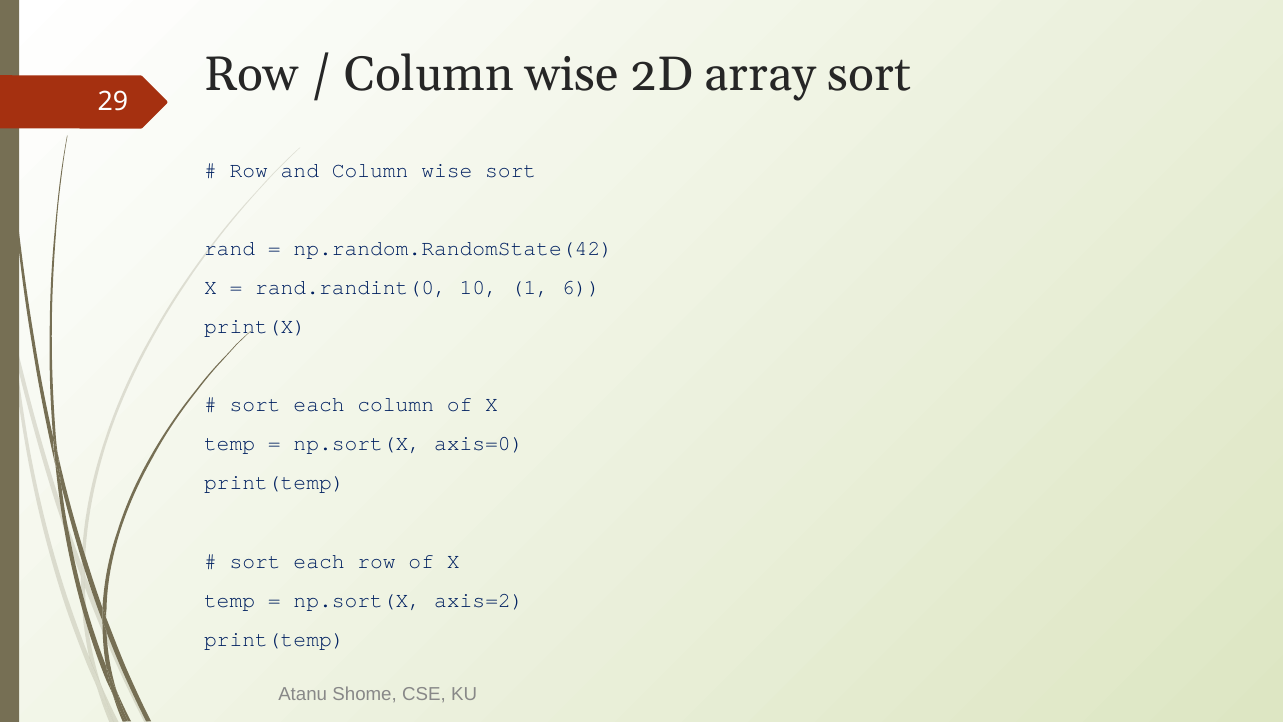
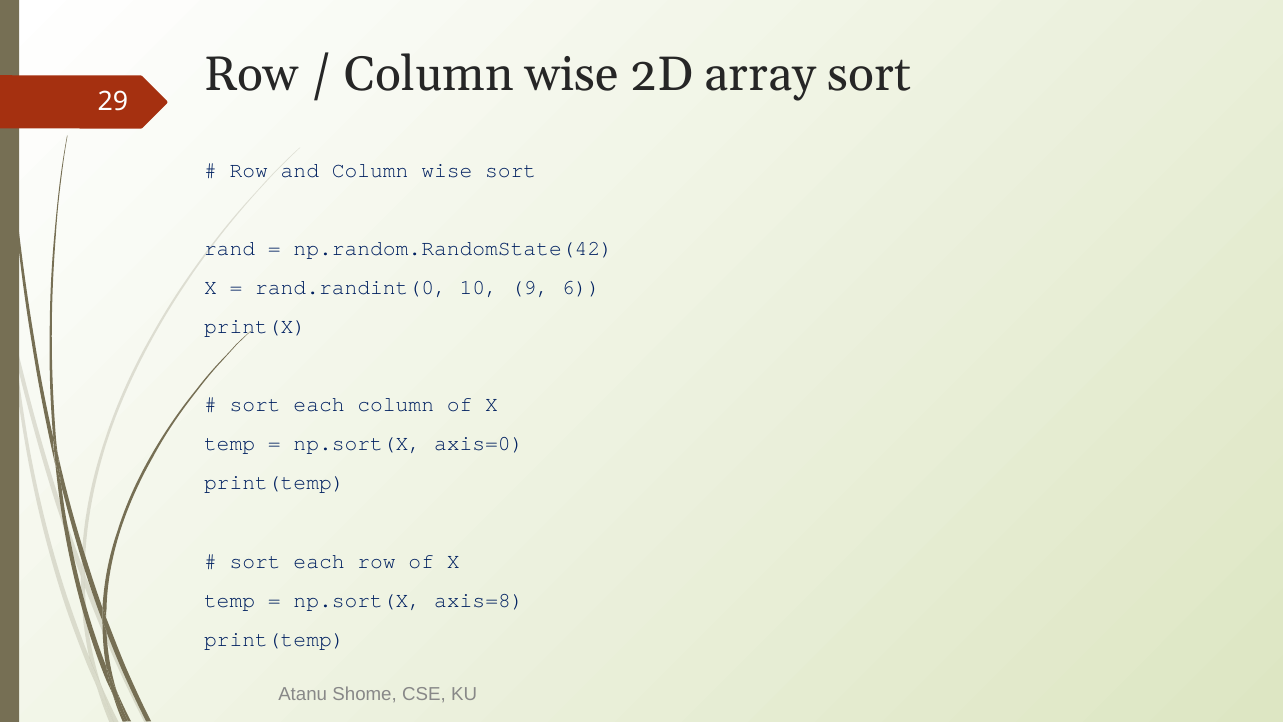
1: 1 -> 9 (530, 288)
axis=2: axis=2 -> axis=8 (479, 600)
